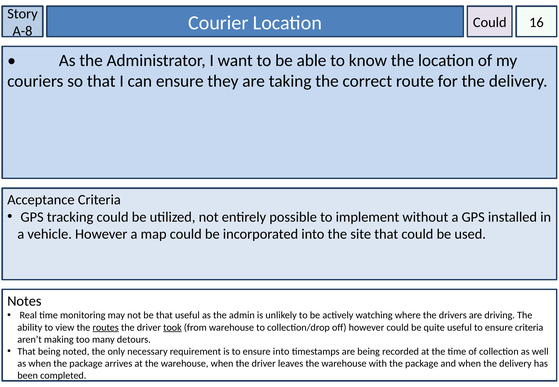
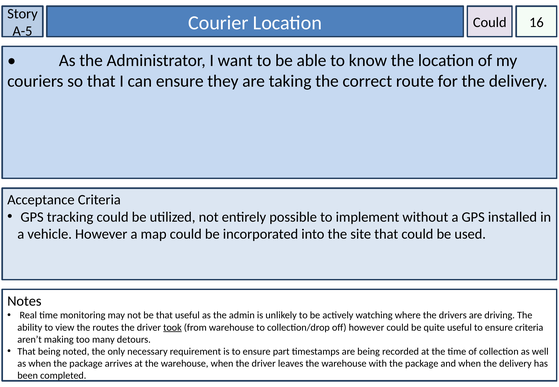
A-8: A-8 -> A-5 (22, 31)
routes underline: present -> none (106, 327)
ensure into: into -> part (281, 351)
